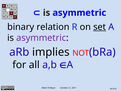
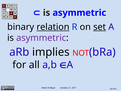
relation underline: none -> present (53, 27)
